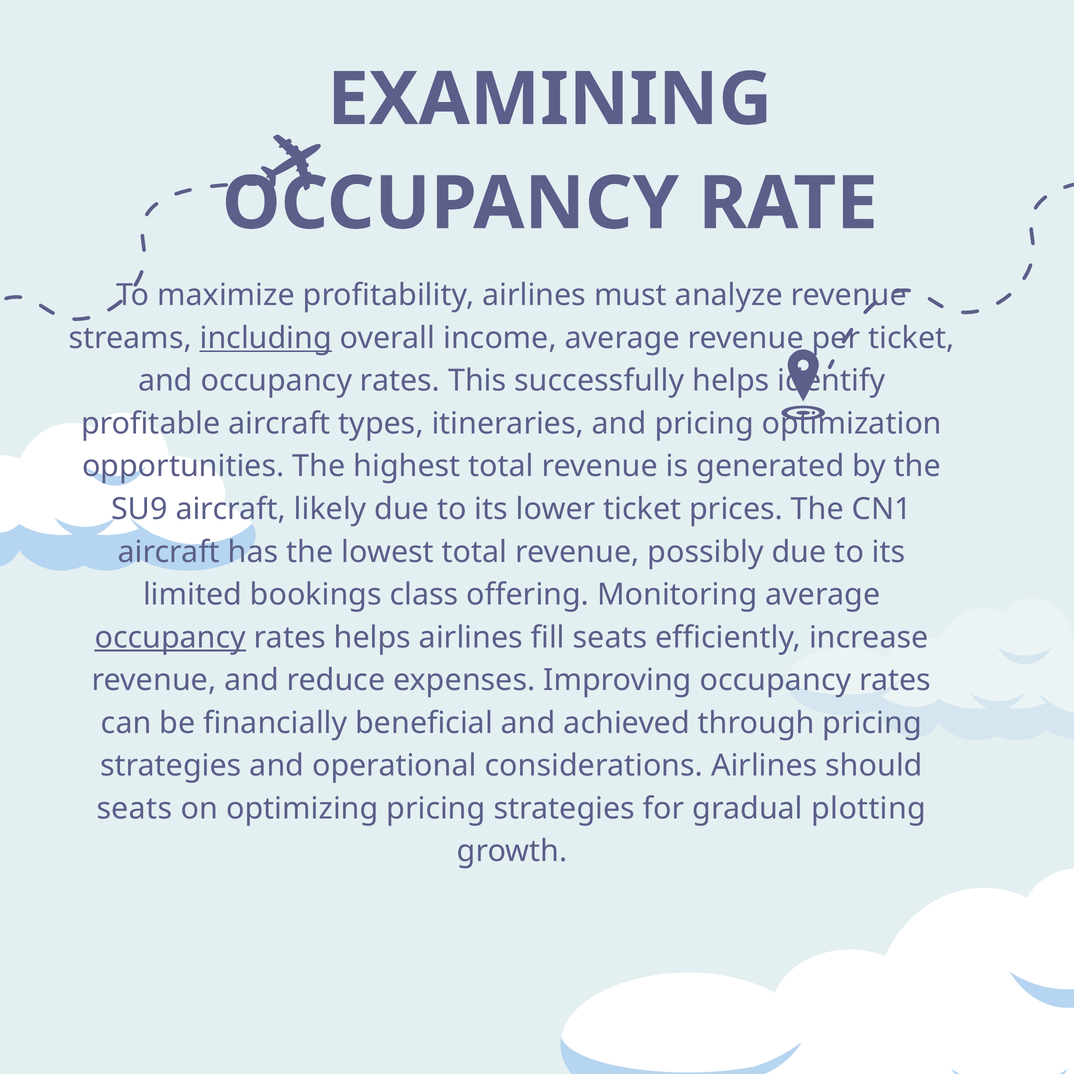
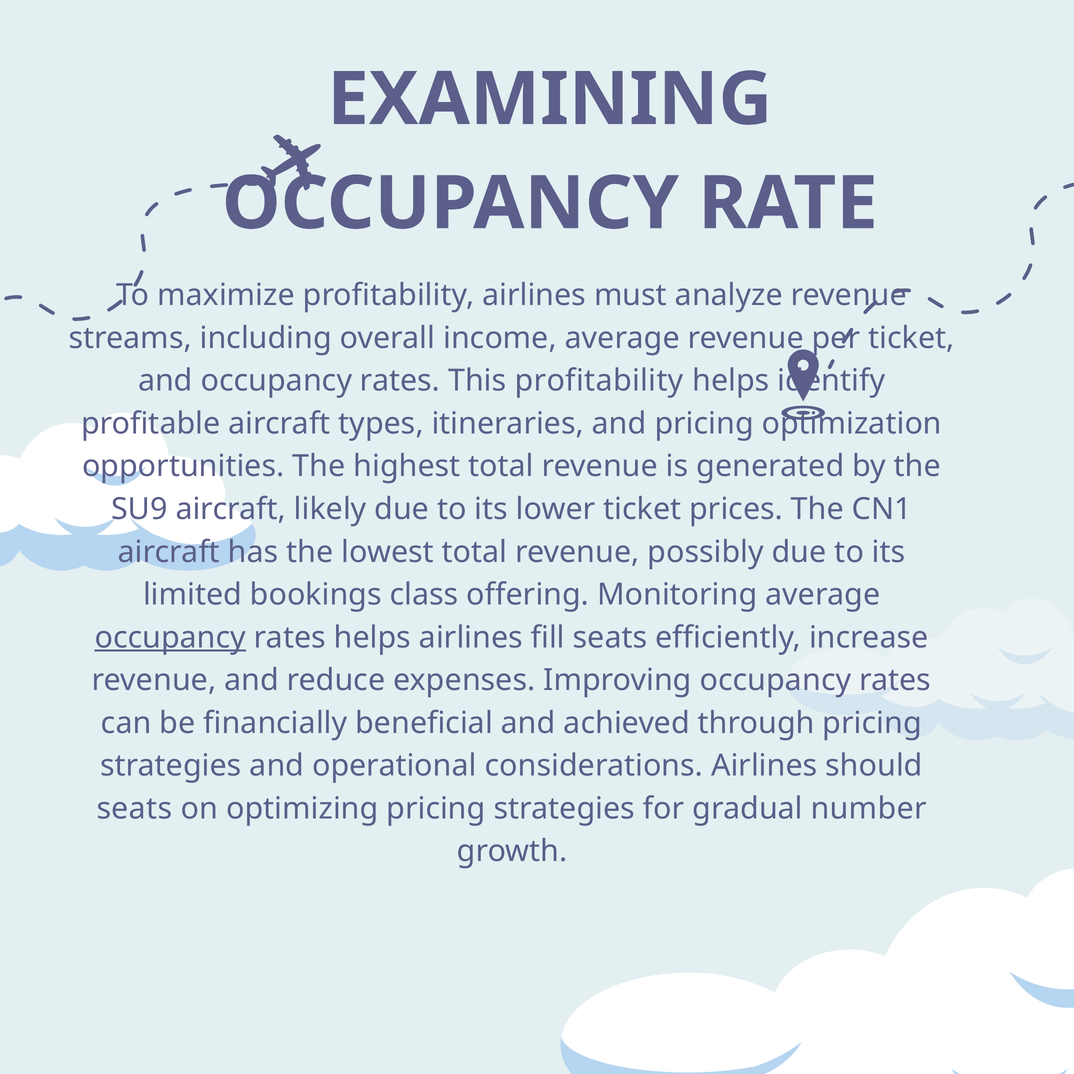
including underline: present -> none (266, 338)
This successfully: successfully -> profitability (599, 381)
plotting: plotting -> number (869, 809)
